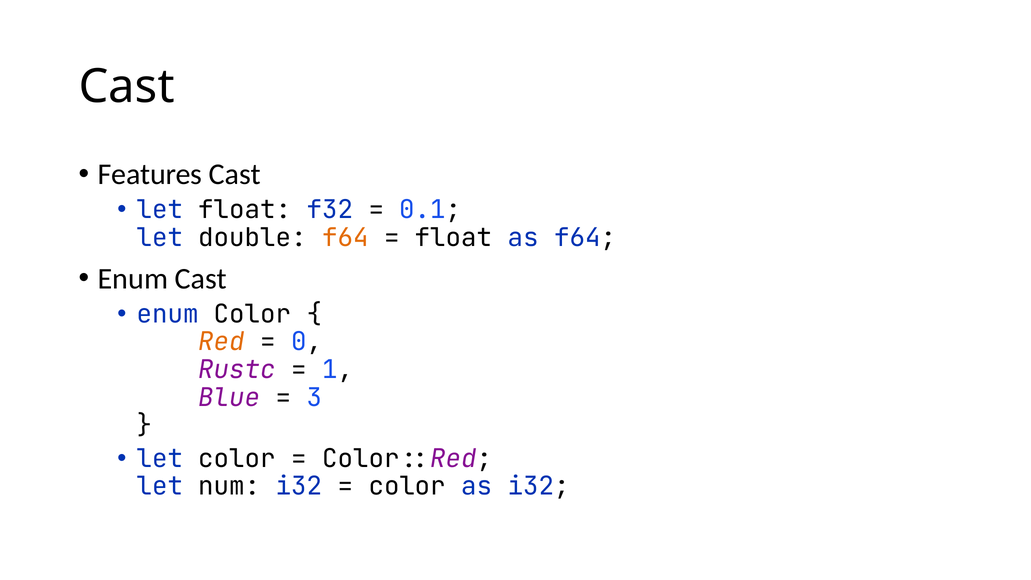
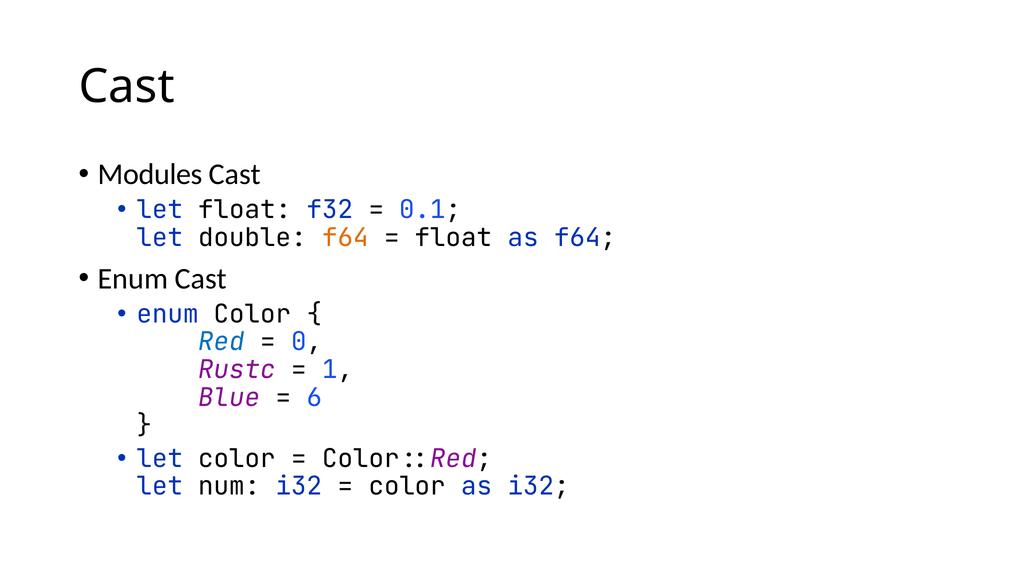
Features: Features -> Modules (150, 174)
Red colour: orange -> blue (222, 342)
3: 3 -> 6 (314, 398)
